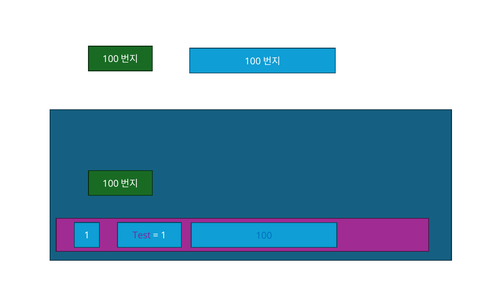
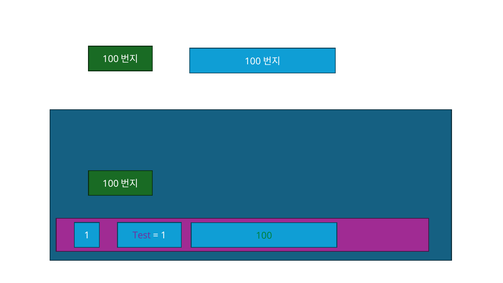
100 colour: blue -> green (264, 236)
